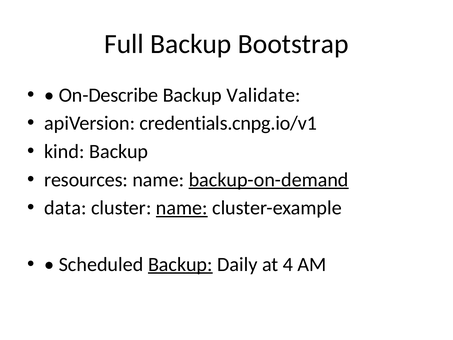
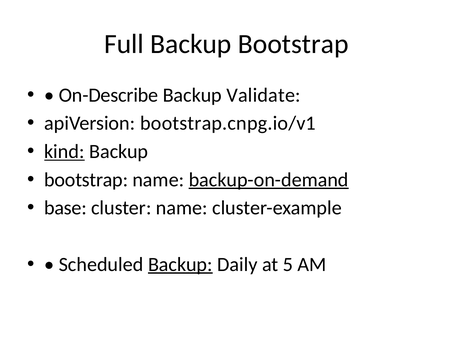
credentials.cnpg.io/v1: credentials.cnpg.io/v1 -> bootstrap.cnpg.io/v1 (228, 123)
kind underline: none -> present (64, 151)
resources: resources -> bootstrap (86, 180)
data: data -> base (65, 208)
name underline: present -> none (182, 208)
4: 4 -> 5 (288, 264)
